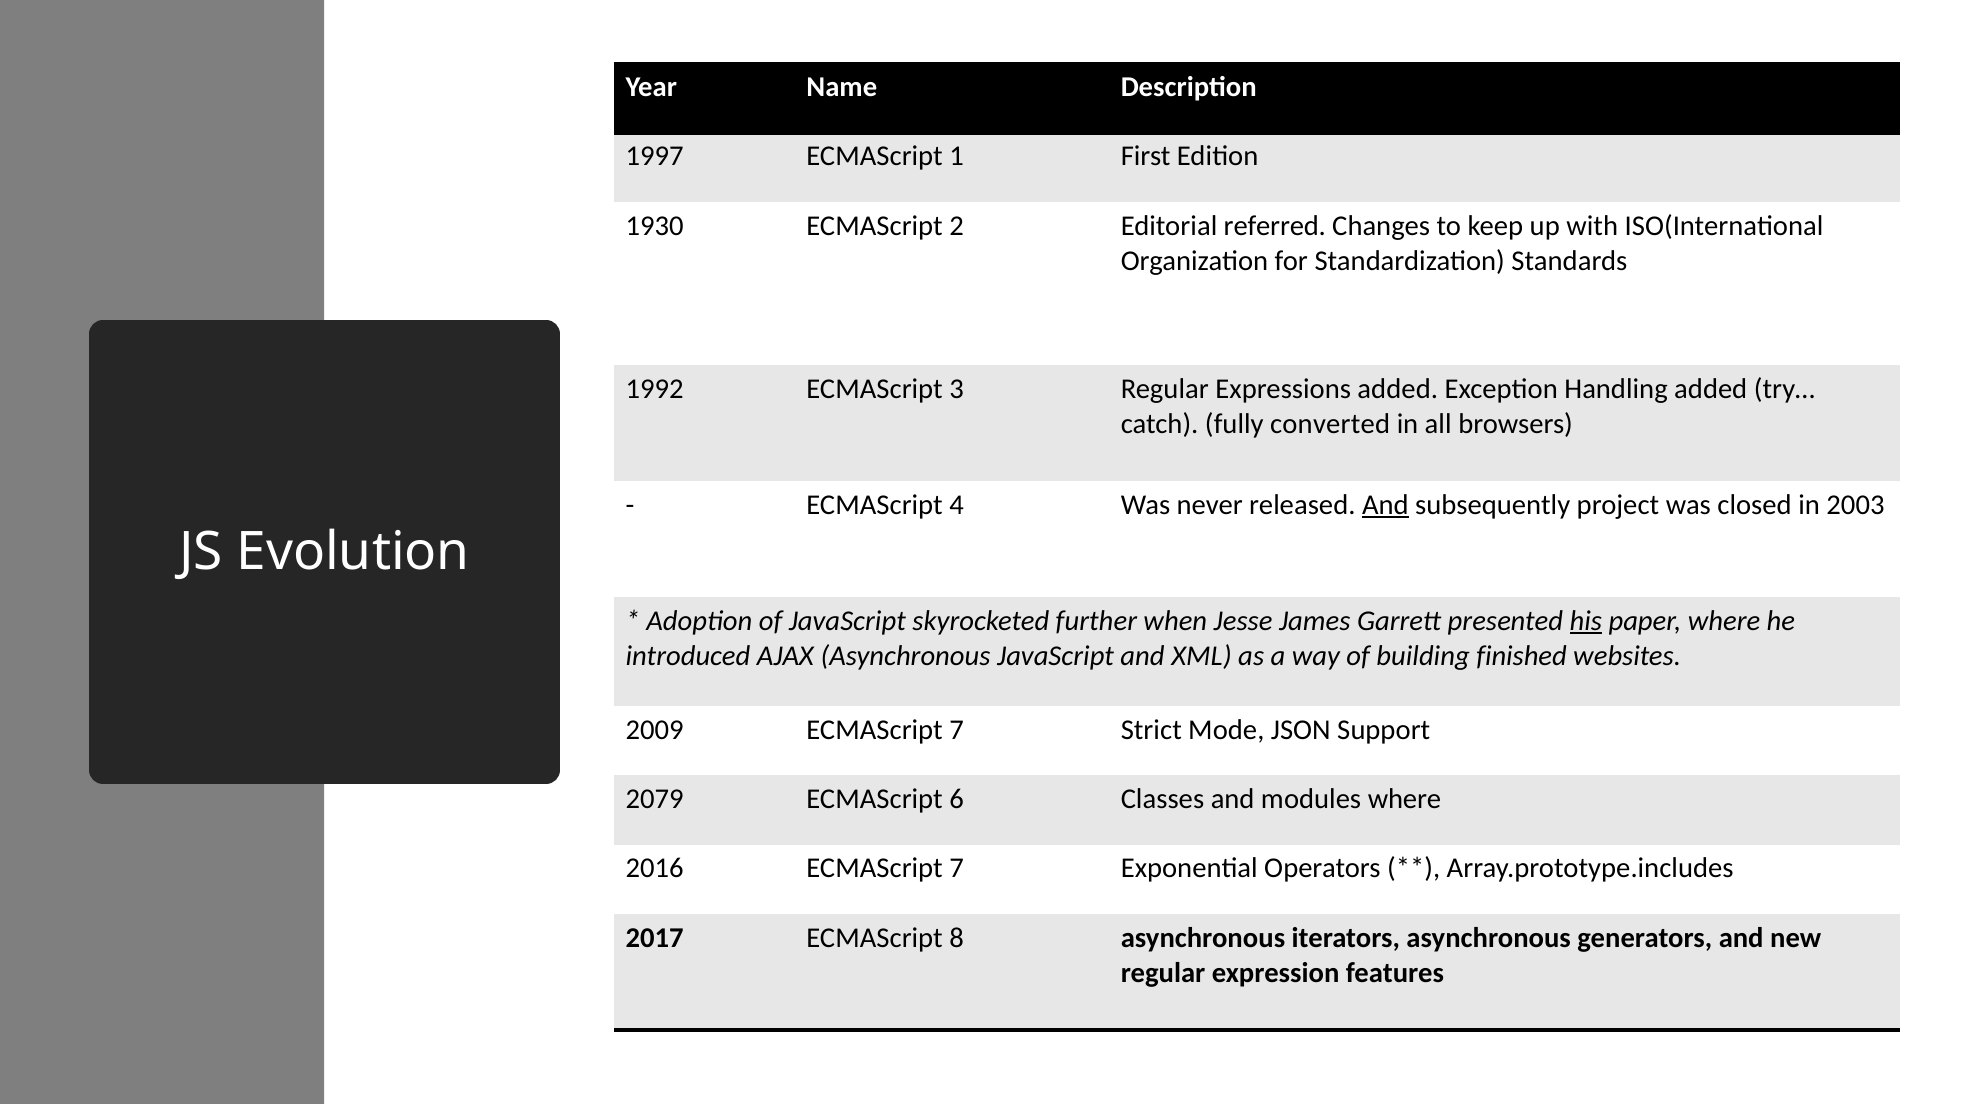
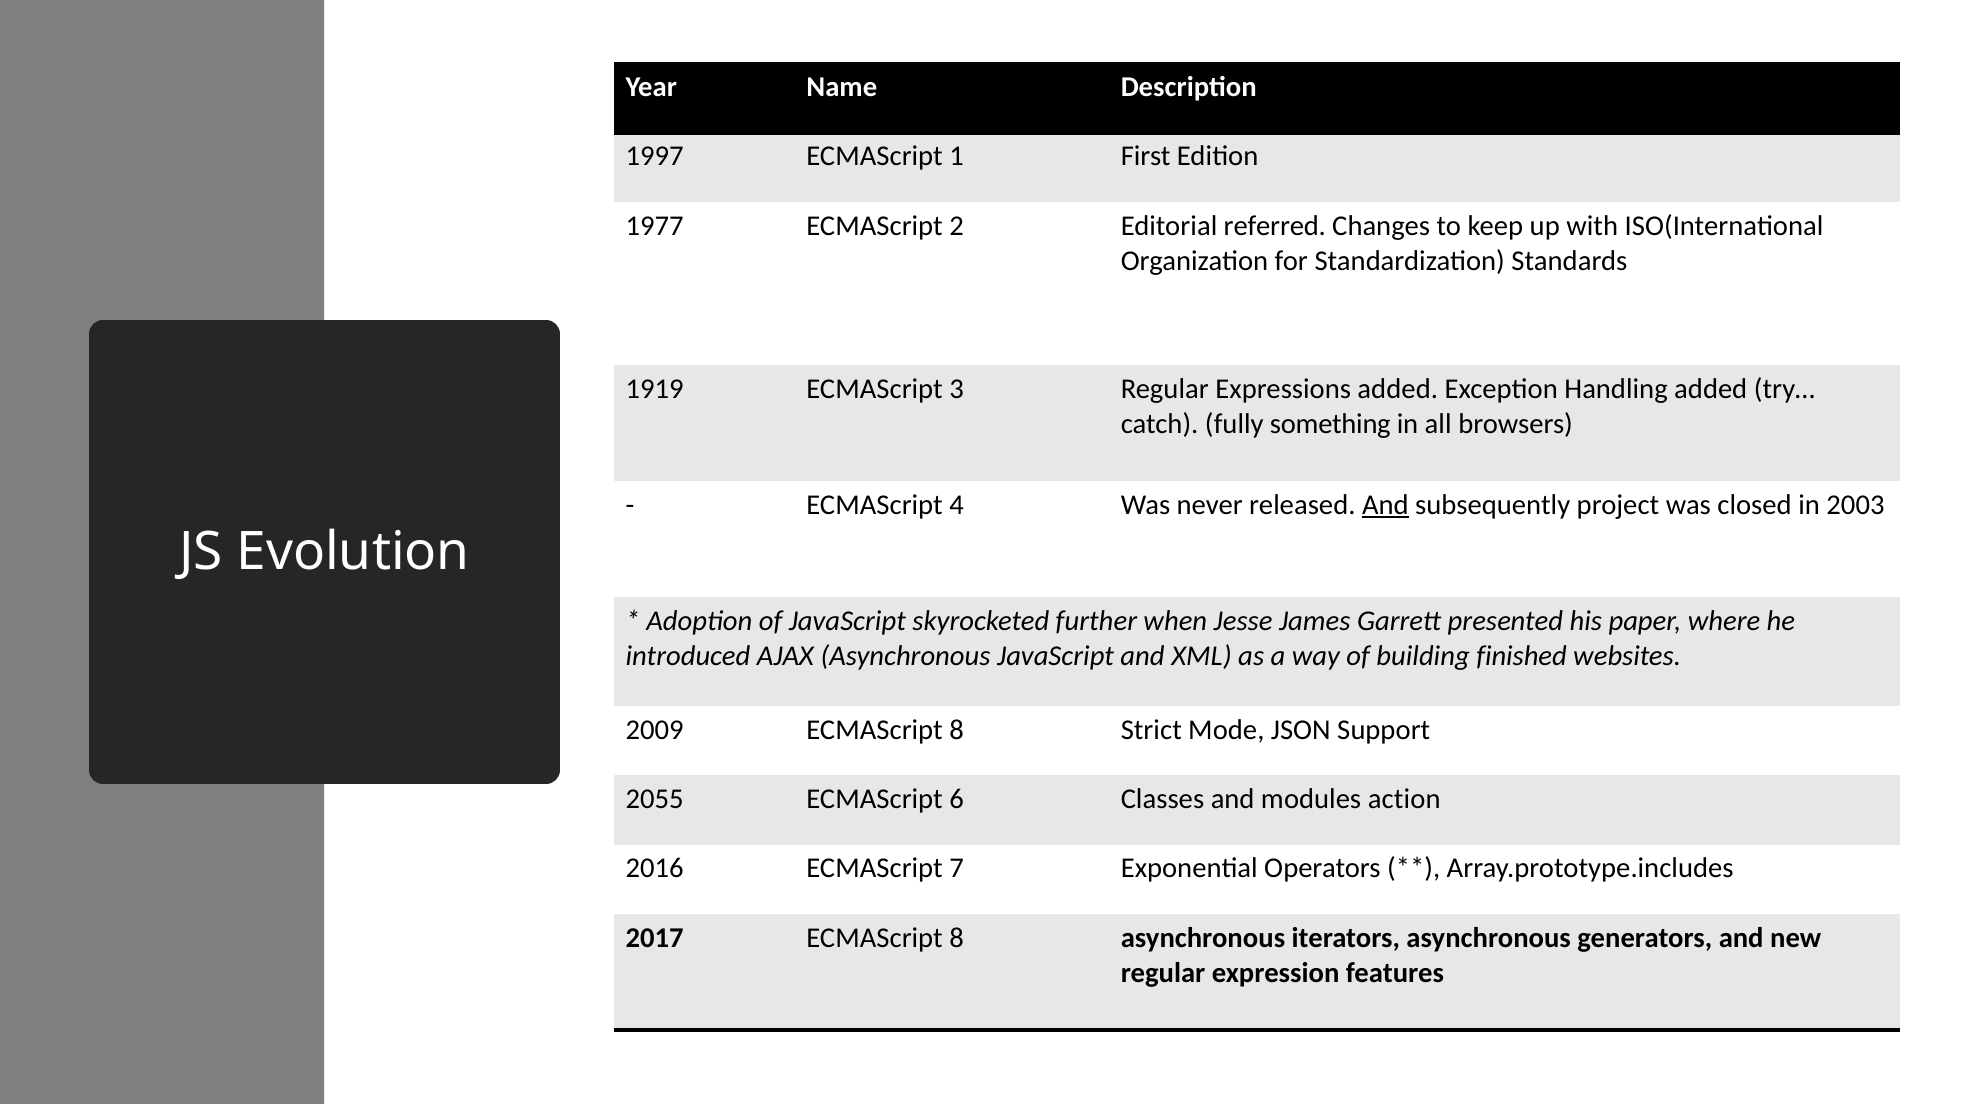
1930: 1930 -> 1977 (655, 226)
1992: 1992 -> 1919 (655, 389)
converted: converted -> something (1330, 424)
his underline: present -> none (1586, 621)
2009 ECMAScript 7: 7 -> 8 (957, 730)
2079: 2079 -> 2055 (655, 799)
modules where: where -> action (1404, 799)
